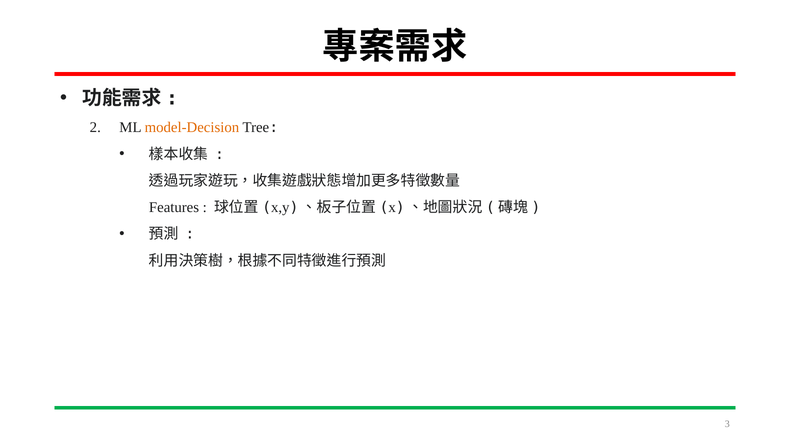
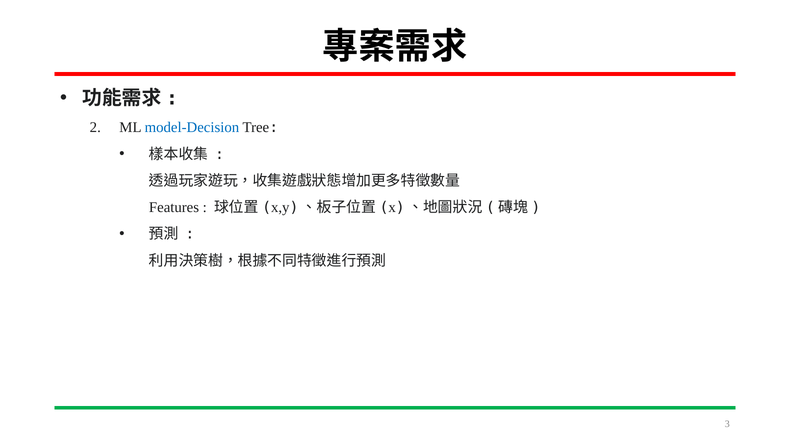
model-Decision colour: orange -> blue (192, 128)
